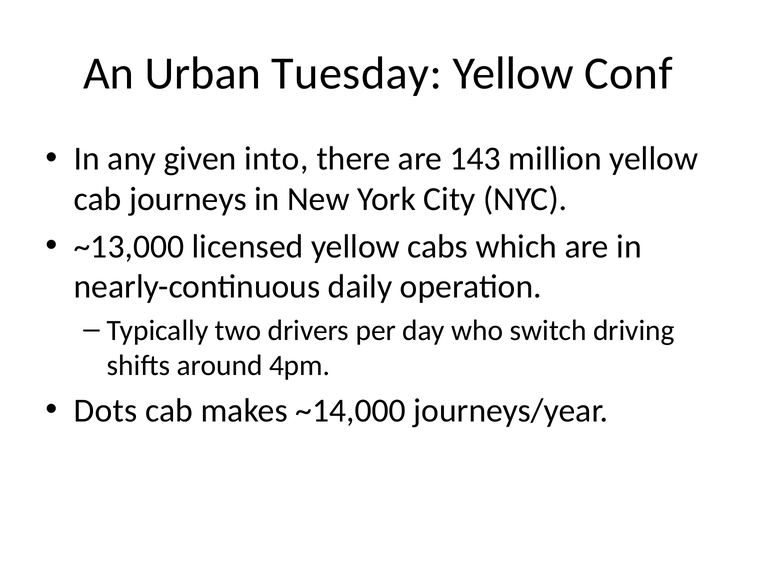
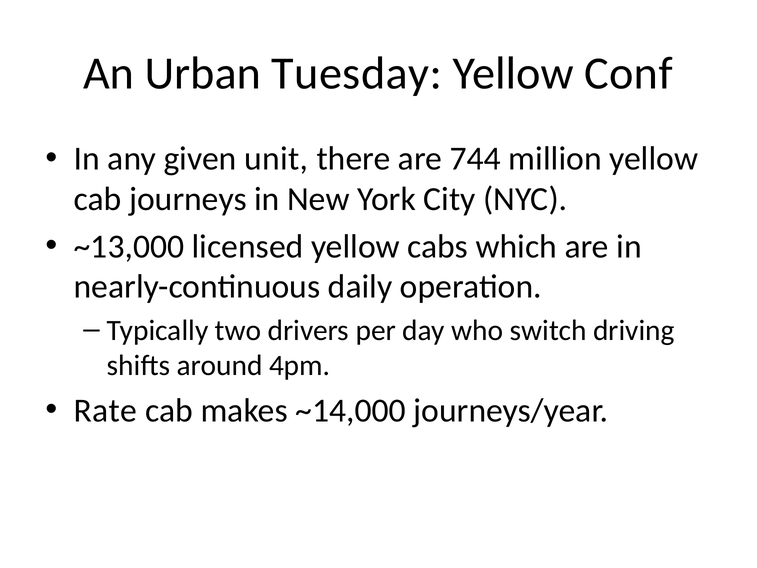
into: into -> unit (276, 159)
143: 143 -> 744 (475, 159)
Dots: Dots -> Rate (106, 410)
